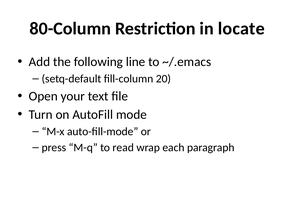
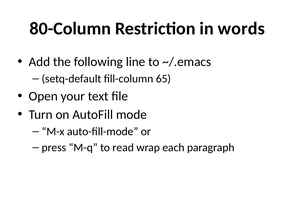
locate: locate -> words (241, 29)
20: 20 -> 65 (163, 79)
